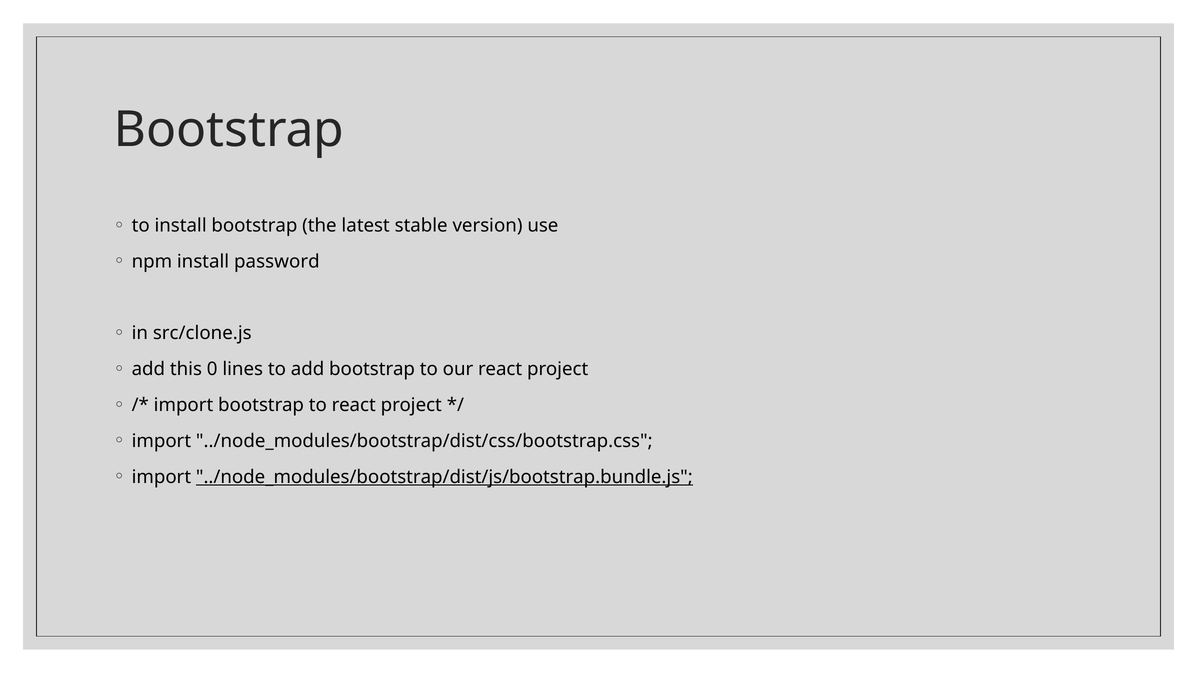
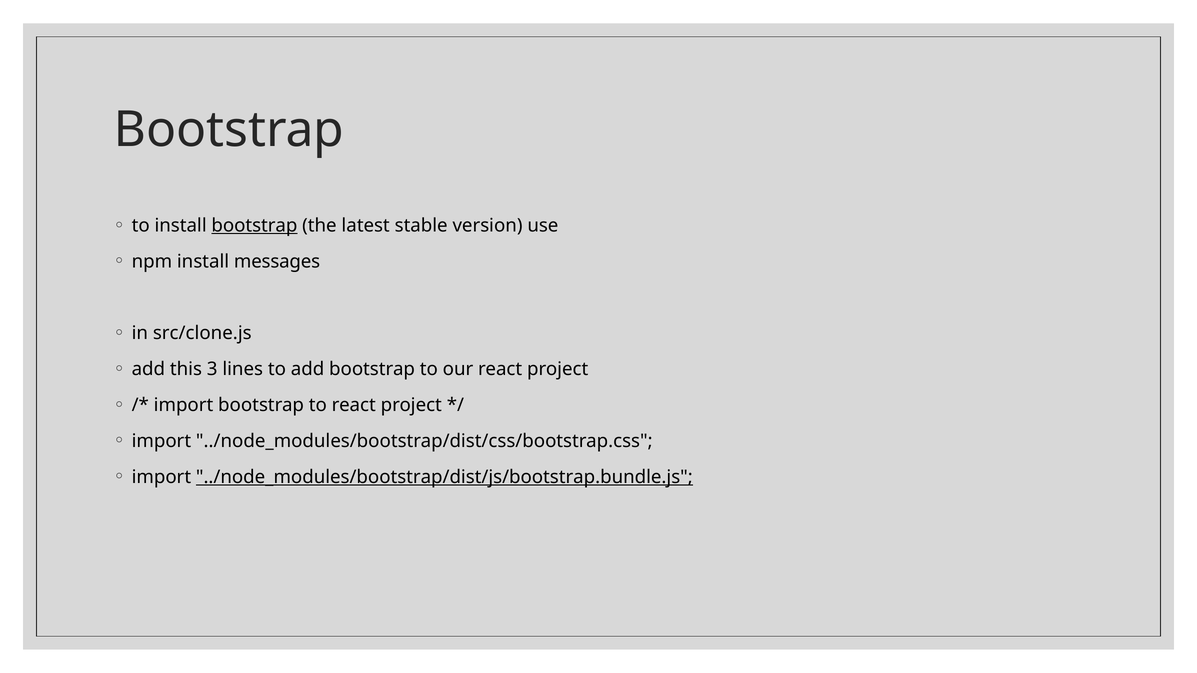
bootstrap underline: none -> present (254, 226)
password: password -> messages (277, 262)
0: 0 -> 3 (212, 369)
